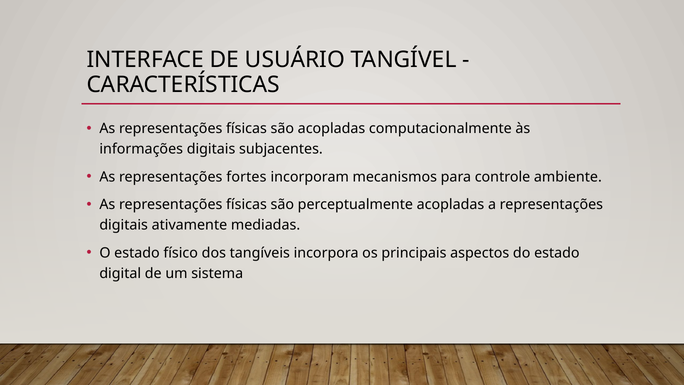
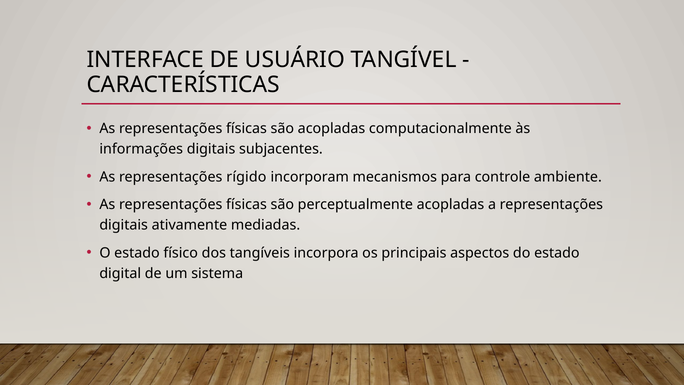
fortes: fortes -> rígido (246, 177)
